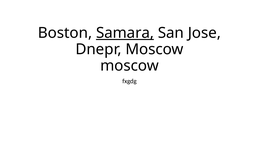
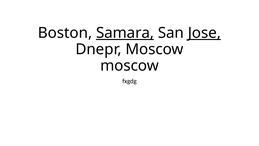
Jose underline: none -> present (204, 33)
